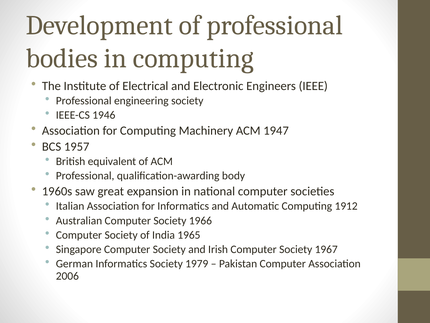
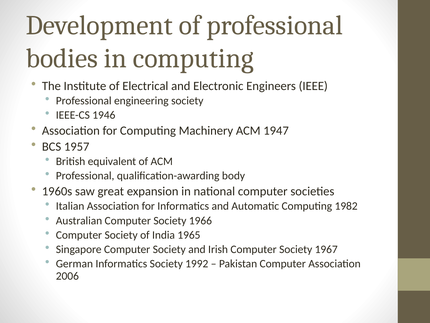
1912: 1912 -> 1982 (346, 206)
1979: 1979 -> 1992 (197, 263)
